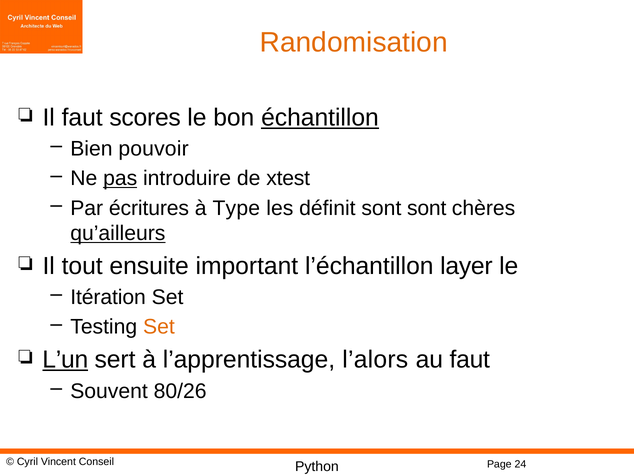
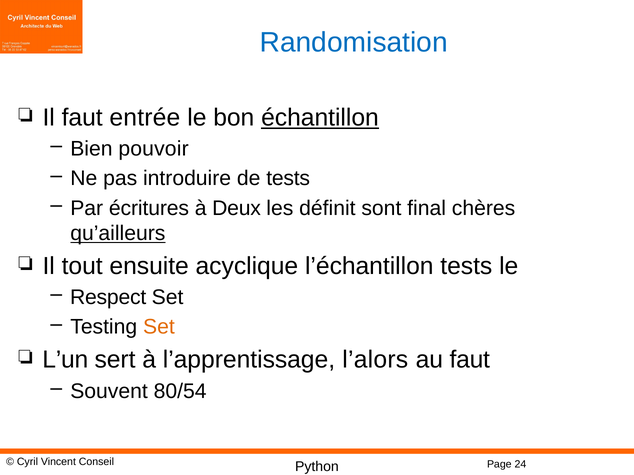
Randomisation colour: orange -> blue (354, 42)
scores: scores -> entrée (145, 118)
pas underline: present -> none (120, 179)
de xtest: xtest -> tests (288, 179)
Type: Type -> Deux (237, 208)
sont sont: sont -> final (427, 208)
important: important -> acyclique (247, 266)
l’échantillon layer: layer -> tests (466, 266)
Itération: Itération -> Respect (108, 298)
L’un underline: present -> none (65, 360)
80/26: 80/26 -> 80/54 (180, 391)
